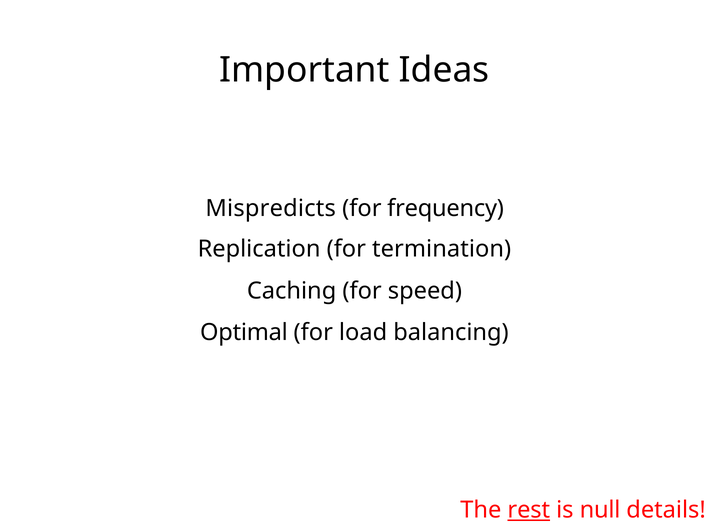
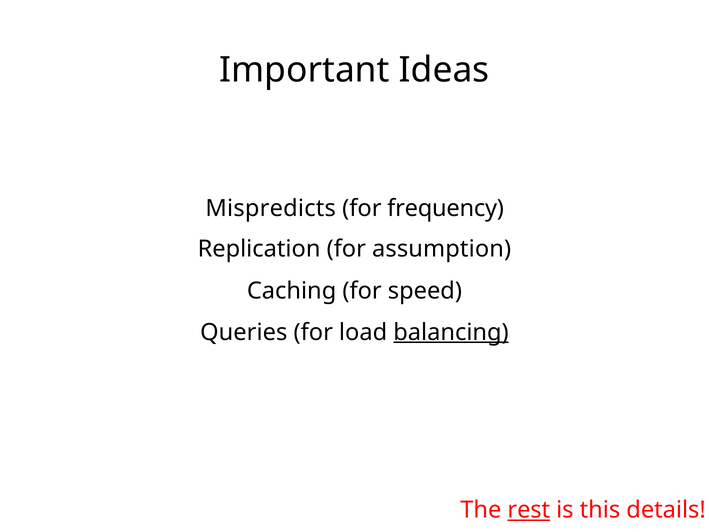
termination: termination -> assumption (442, 249)
Optimal: Optimal -> Queries (244, 332)
balancing underline: none -> present (451, 332)
null: null -> this (600, 510)
